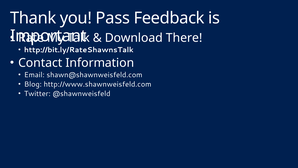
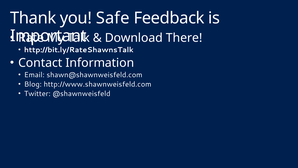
Pass: Pass -> Safe (113, 18)
